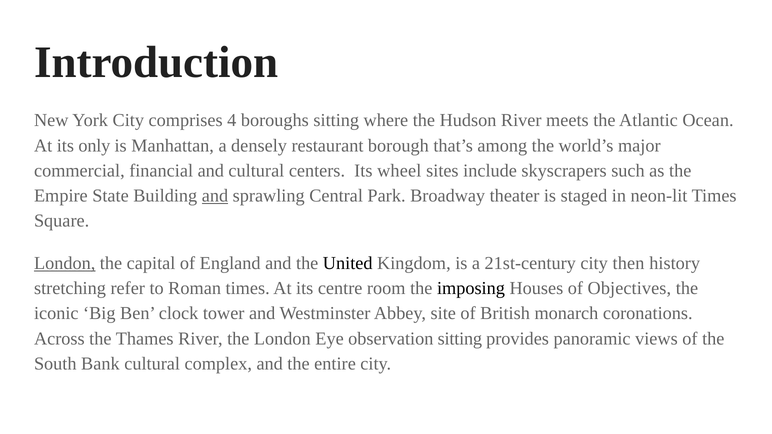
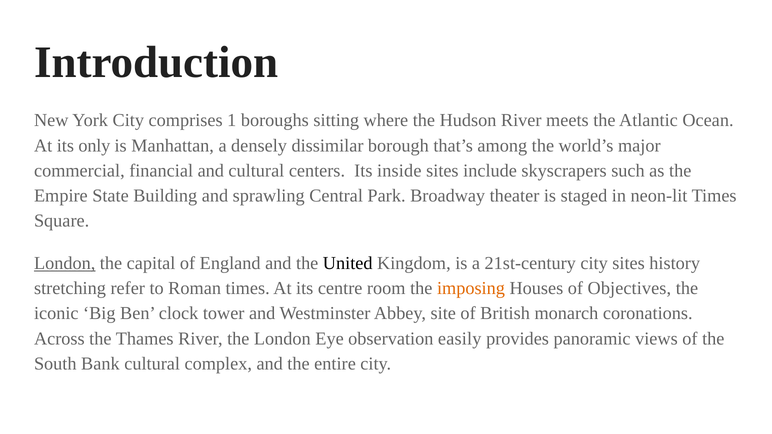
4: 4 -> 1 (232, 120)
restaurant: restaurant -> dissimilar (327, 146)
wheel: wheel -> inside (399, 171)
and underline: present -> none (215, 196)
city then: then -> sites (629, 263)
imposing colour: black -> orange (471, 288)
observation sitting: sitting -> easily (460, 339)
